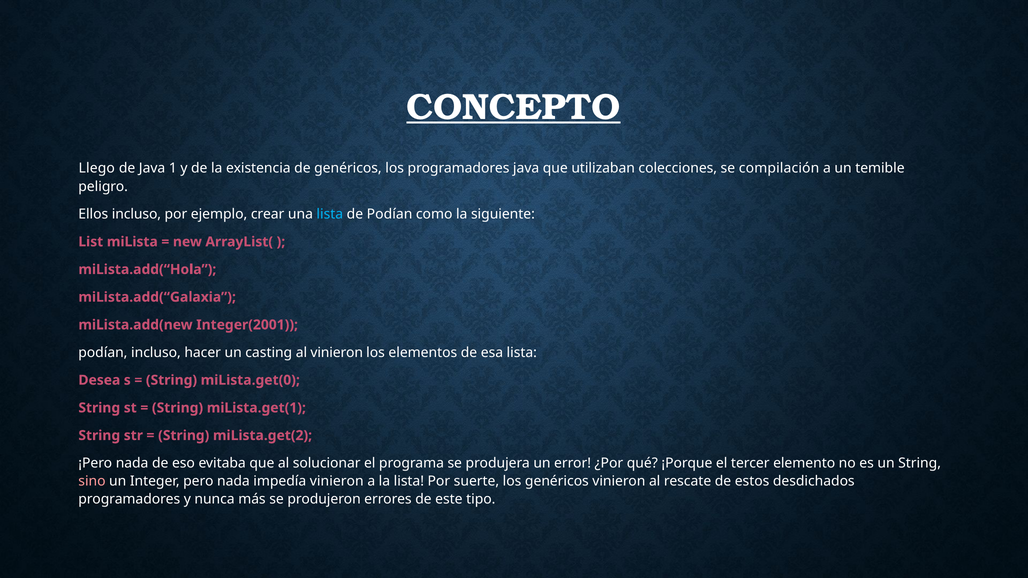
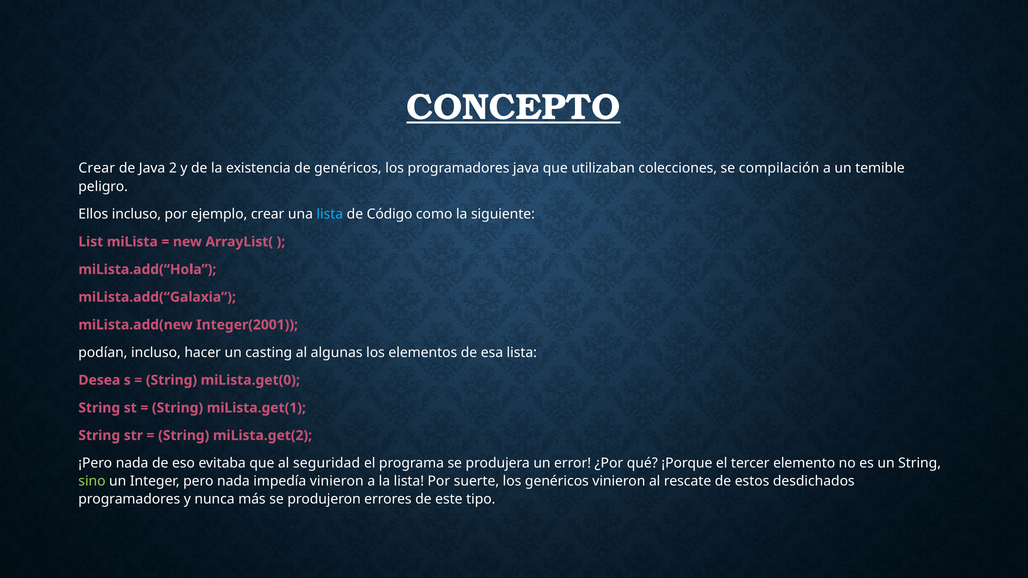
Llego: Llego -> Crear (97, 168)
1: 1 -> 2 (173, 168)
de Podían: Podían -> Código (390, 214)
al vinieron: vinieron -> algunas (337, 353)
solucionar: solucionar -> seguridad (327, 463)
sino colour: pink -> light green (92, 481)
